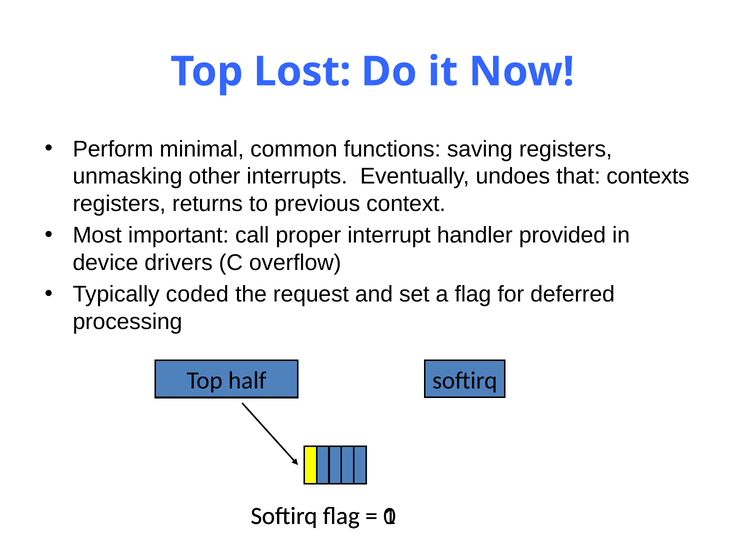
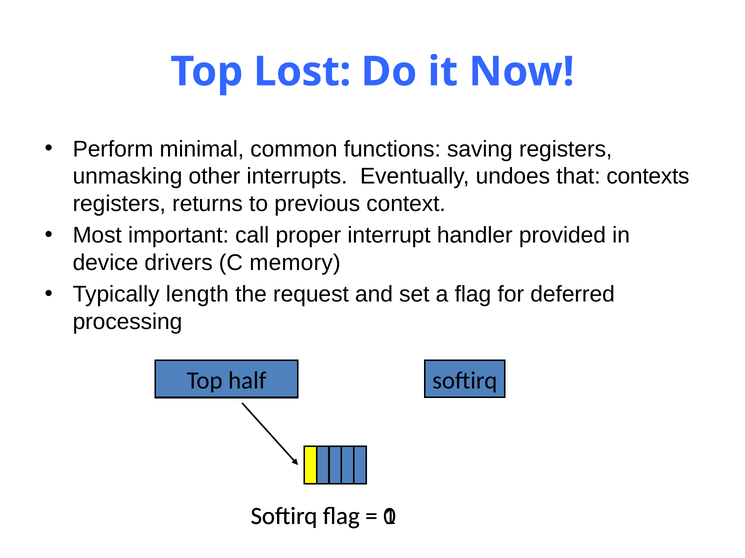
overflow: overflow -> memory (295, 263)
coded: coded -> length (197, 295)
